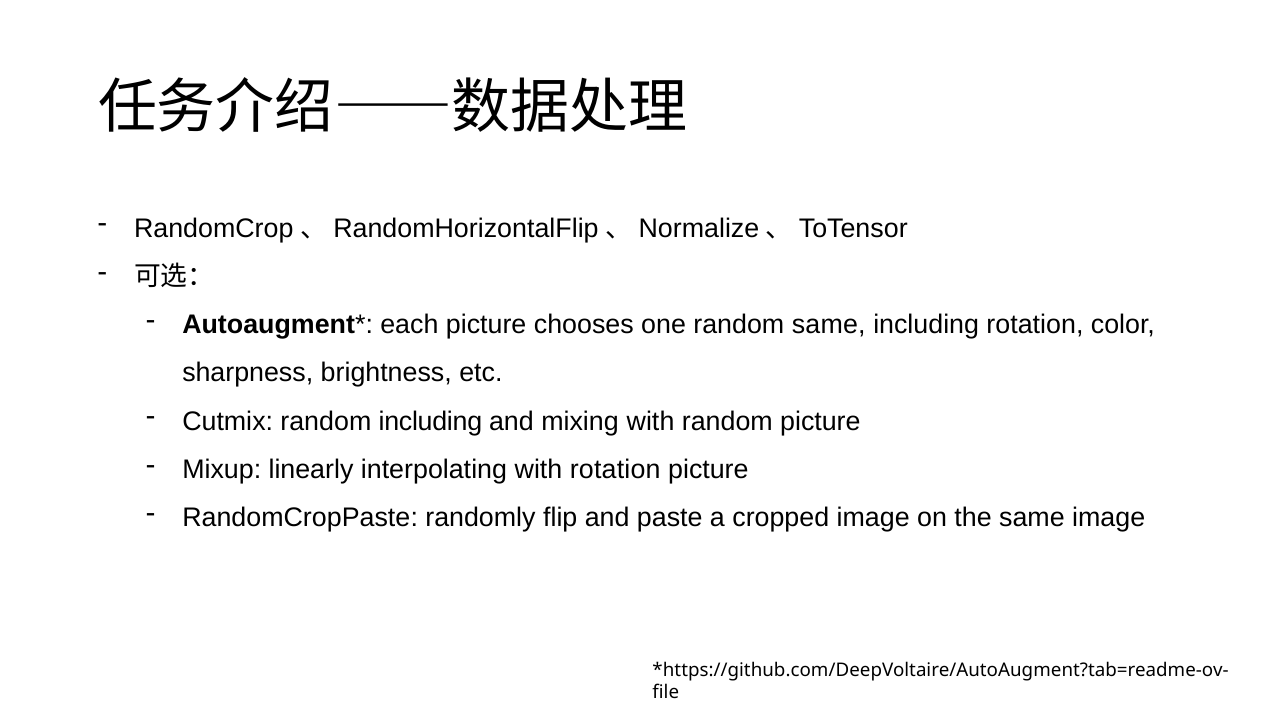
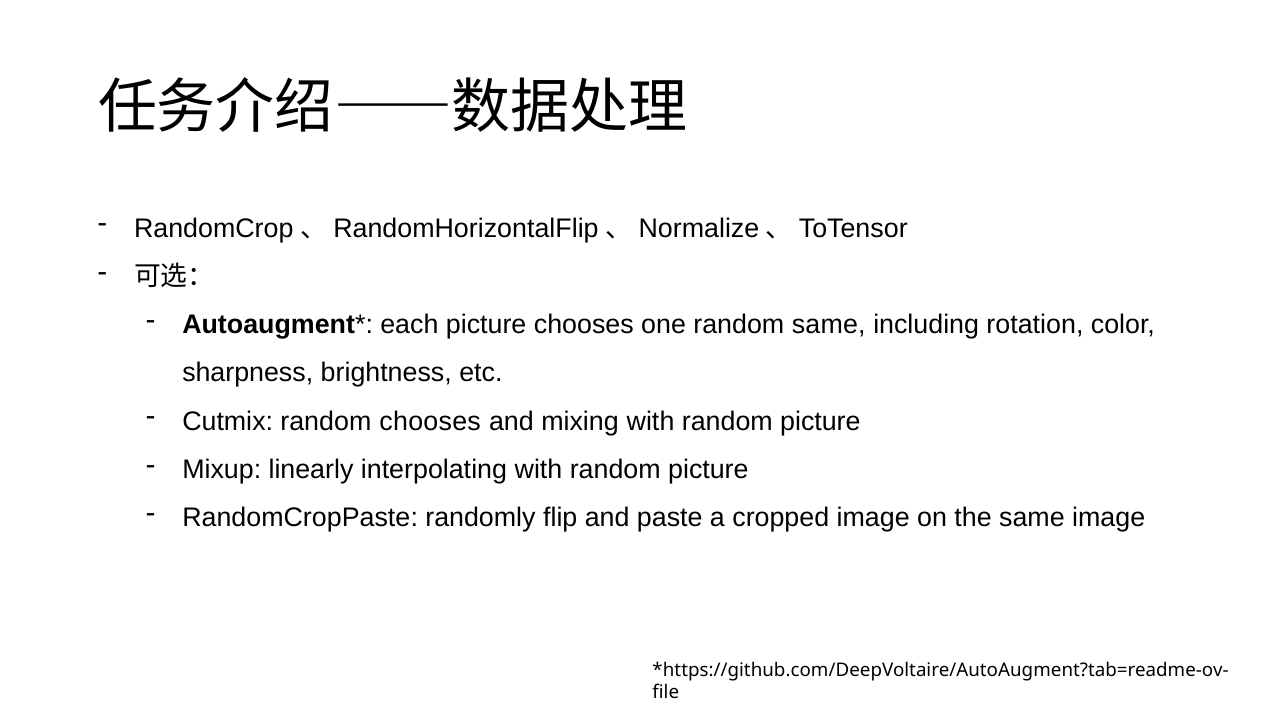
random including: including -> chooses (430, 421)
interpolating with rotation: rotation -> random (615, 469)
